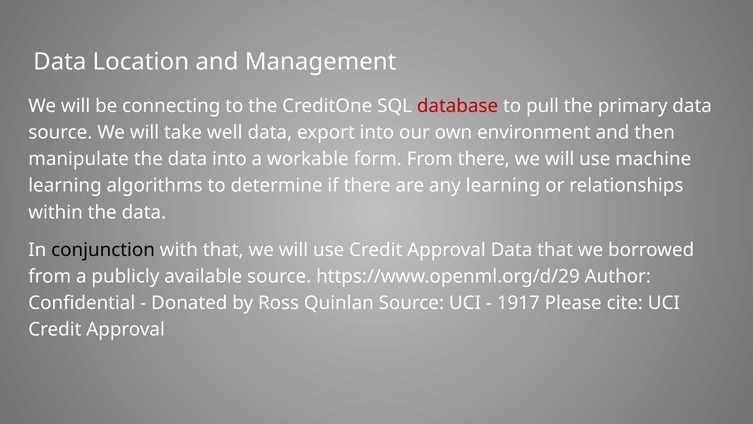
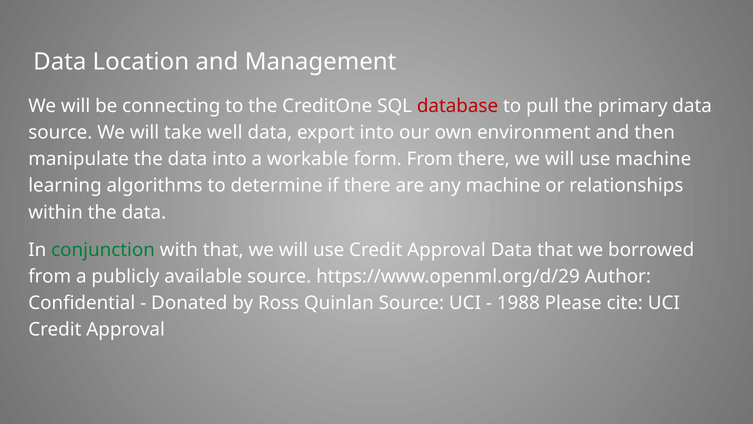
any learning: learning -> machine (503, 186)
conjunction colour: black -> green (103, 250)
1917: 1917 -> 1988 (518, 303)
